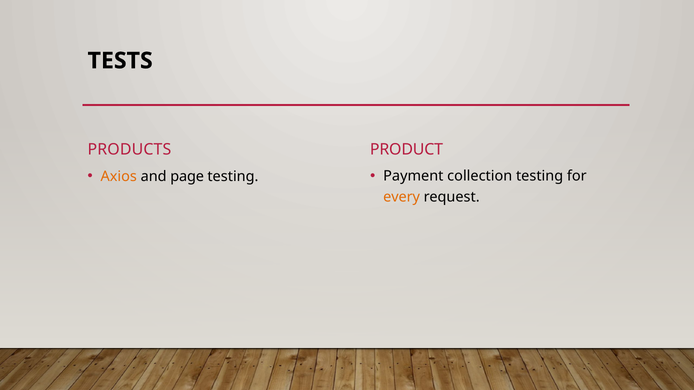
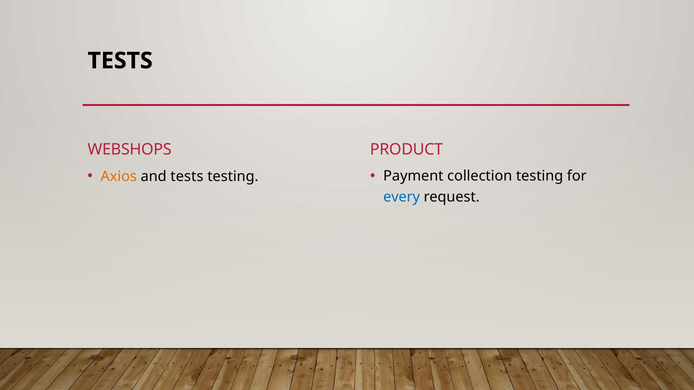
PRODUCTS: PRODUCTS -> WEBSHOPS (130, 150)
and page: page -> tests (187, 177)
every colour: orange -> blue (402, 197)
